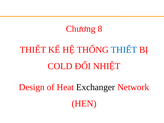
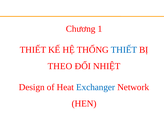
8: 8 -> 1 (100, 29)
COLD: COLD -> THEO (60, 66)
Exchanger colour: black -> blue (96, 87)
